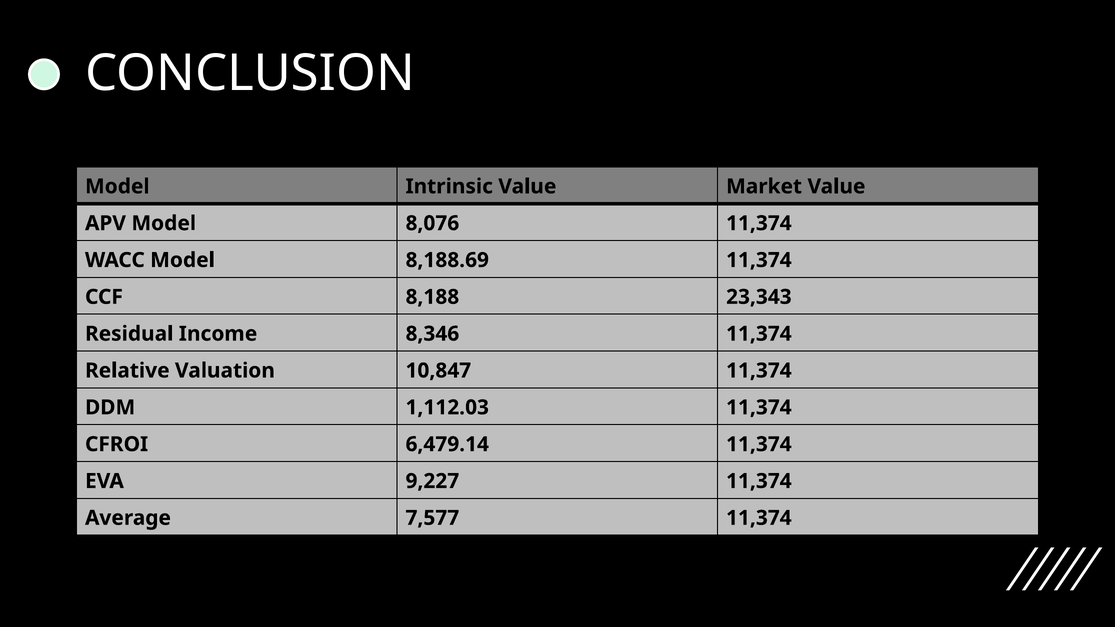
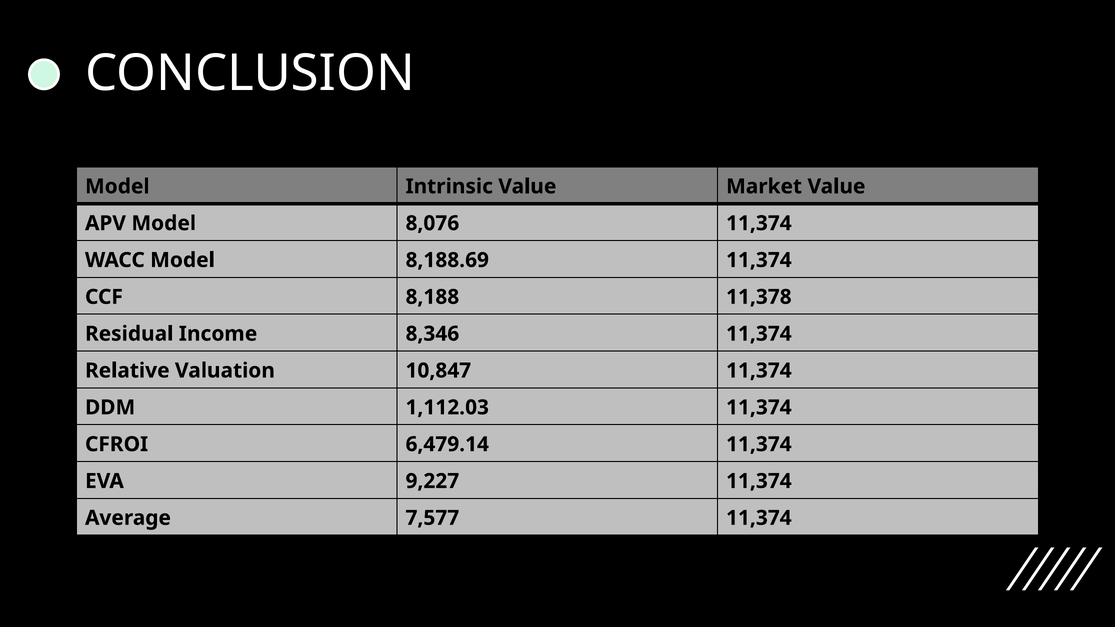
23,343: 23,343 -> 11,378 (759, 297)
